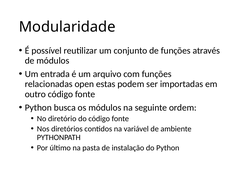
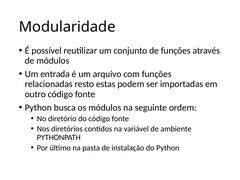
open: open -> resto (84, 84)
